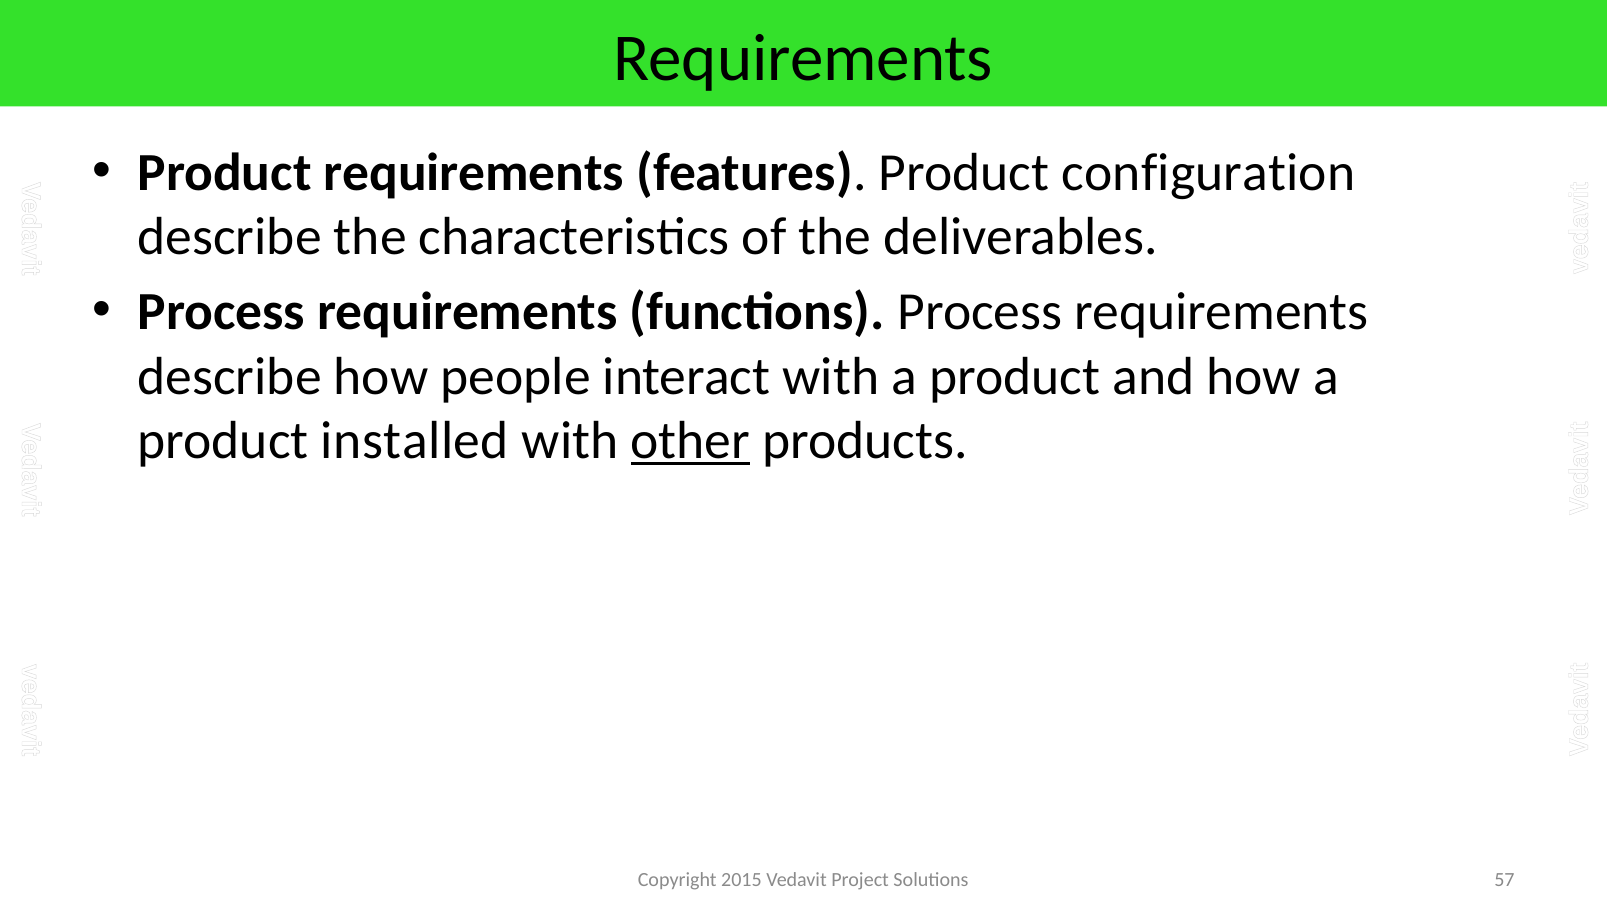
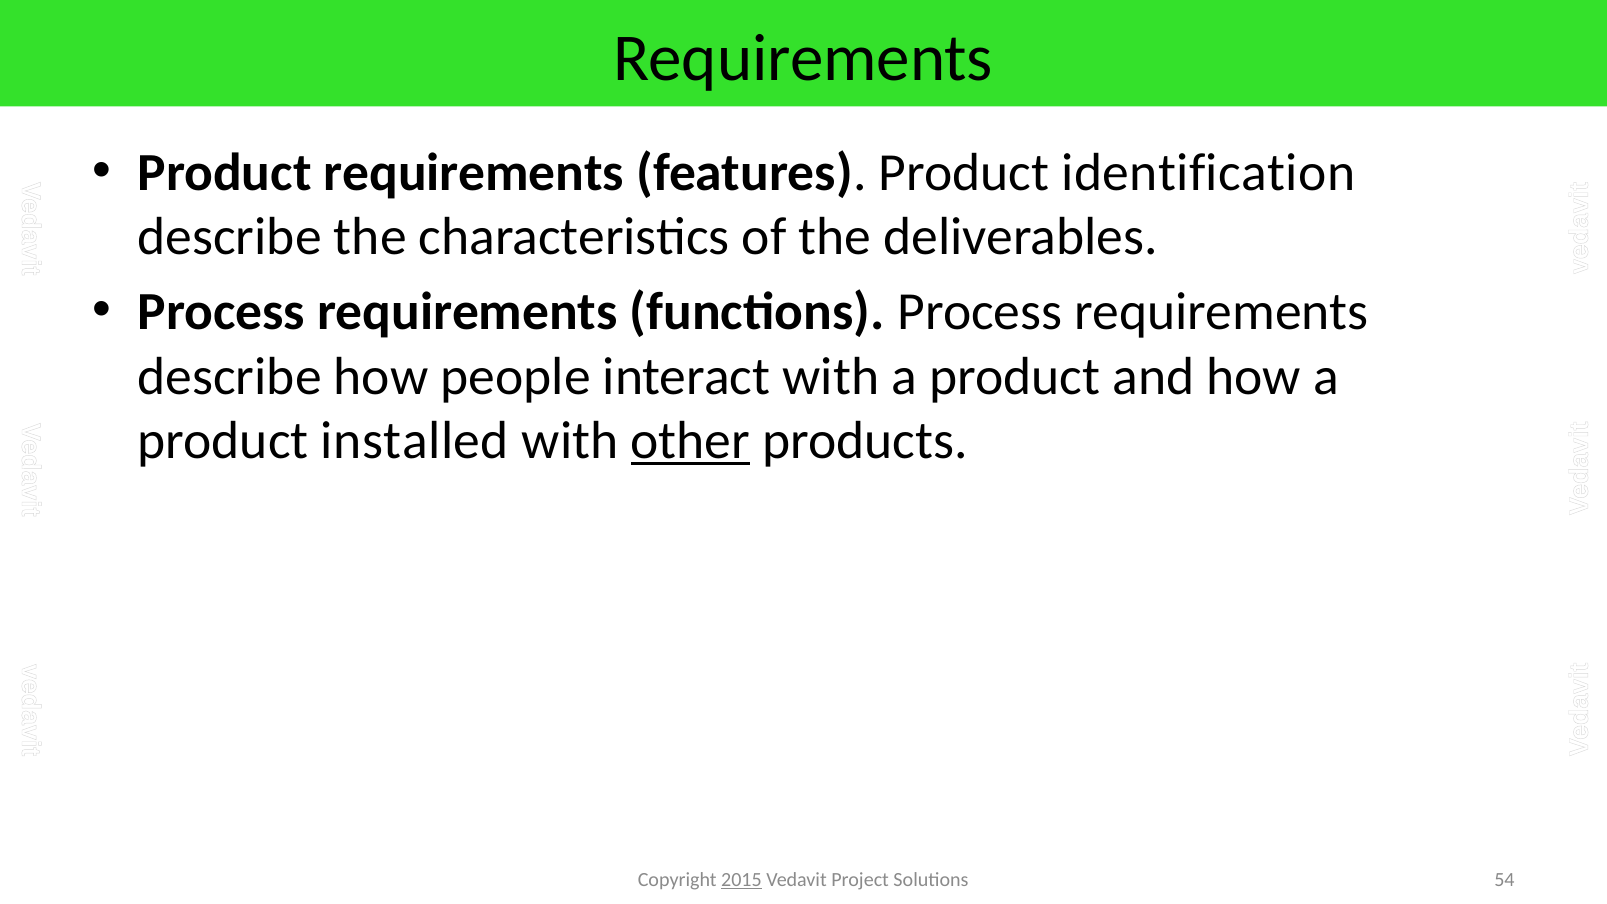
configuration: configuration -> identification (1208, 173)
2015 underline: none -> present (741, 880)
57: 57 -> 54 (1504, 879)
